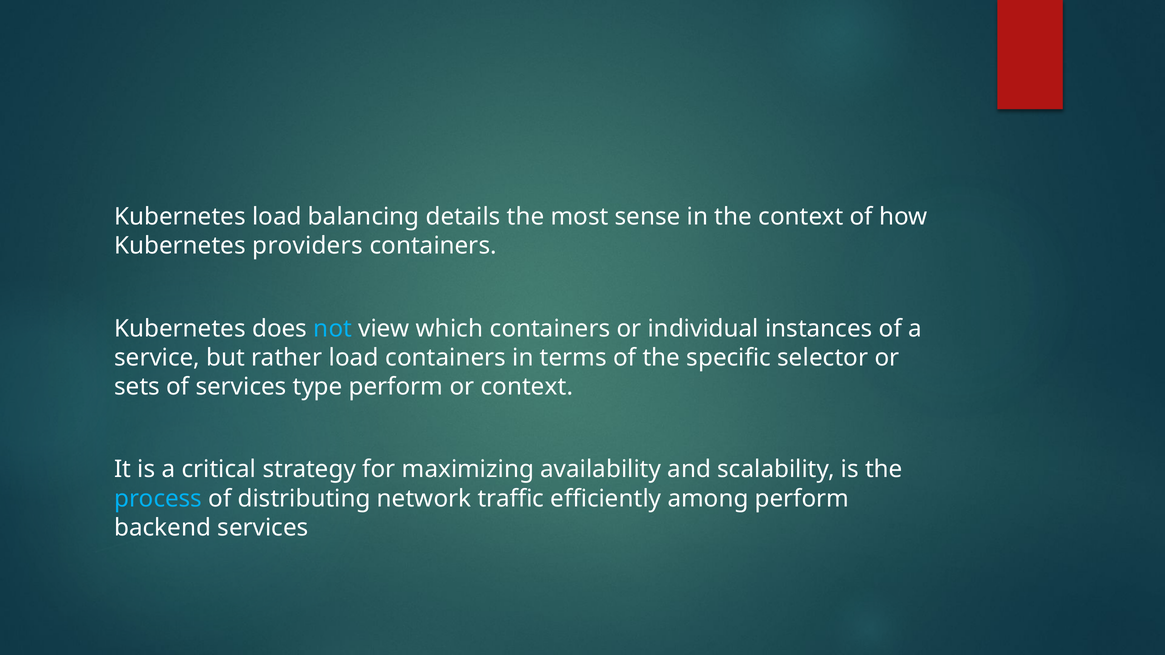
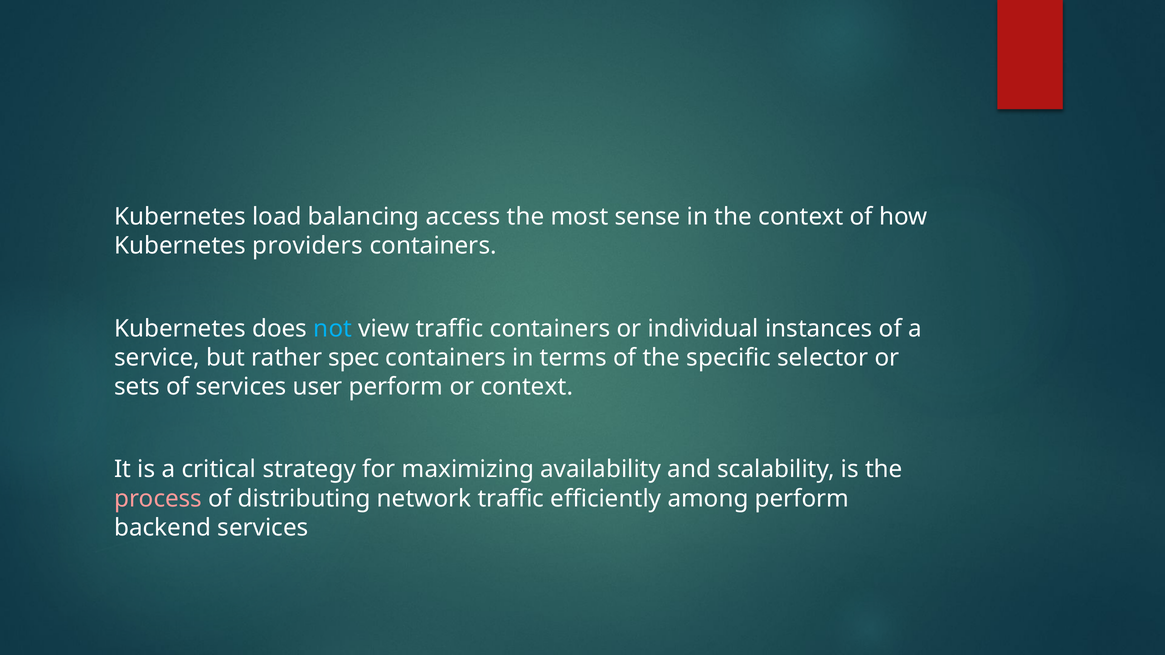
details: details -> access (463, 217)
view which: which -> traffic (449, 329)
rather load: load -> spec (354, 358)
type: type -> user (318, 387)
process colour: light blue -> pink (158, 499)
